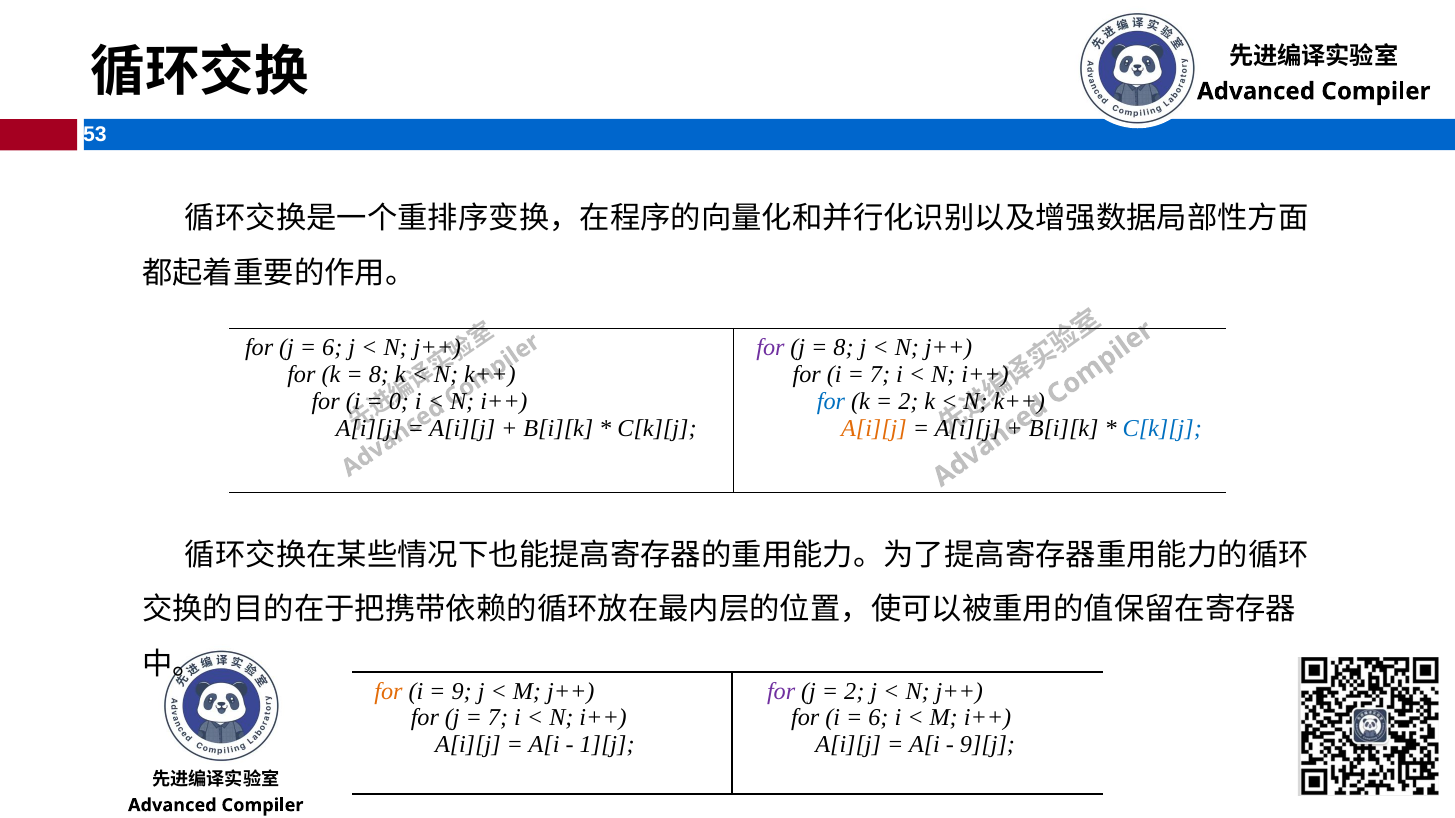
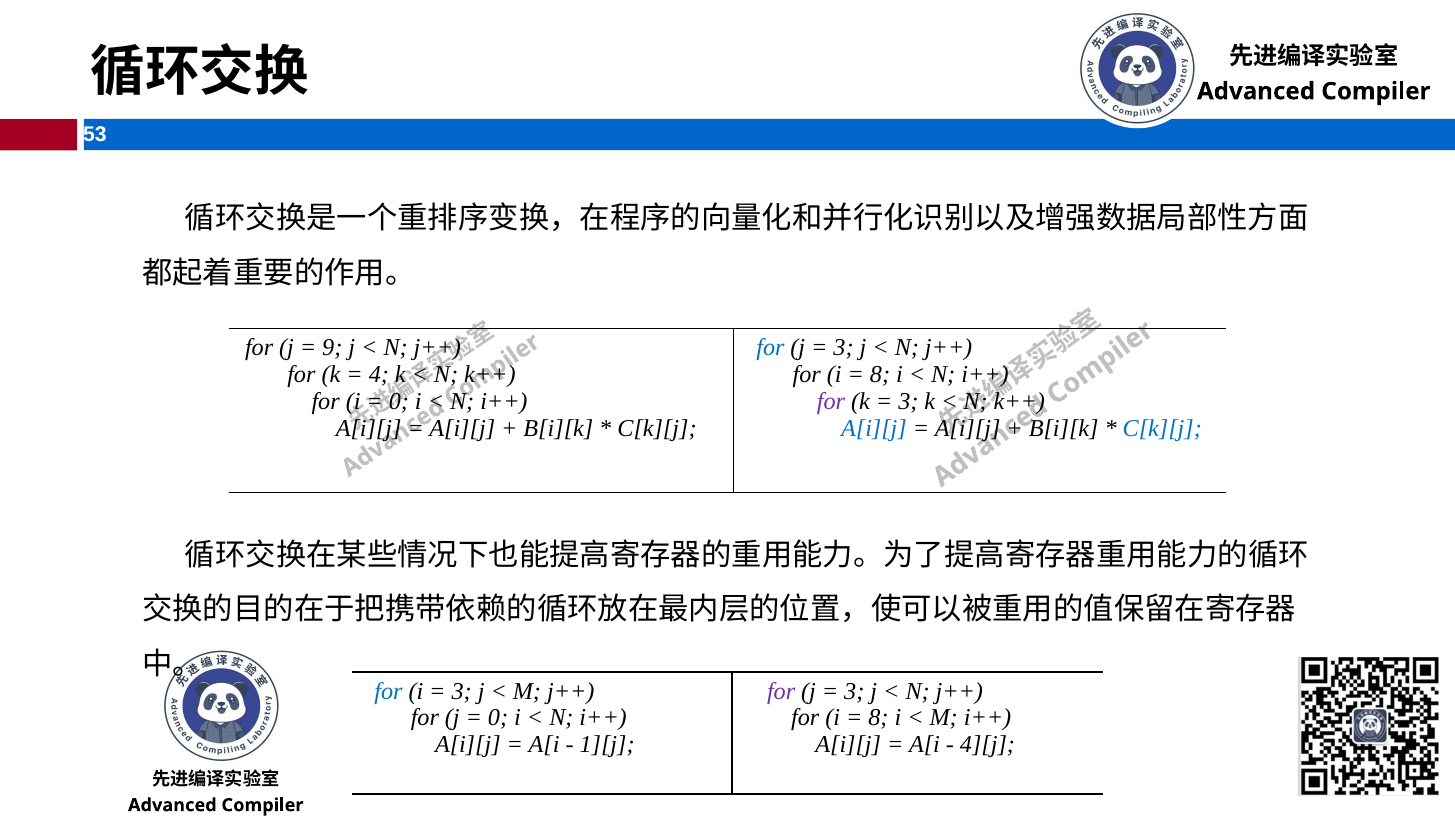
6: 6 -> 9 (332, 348)
for colour: purple -> blue (770, 348)
8: 8 -> 3 (844, 348)
8: 8 -> 4 (379, 375)
7: 7 -> 8 (880, 375)
for colour: blue -> purple (831, 402)
2: 2 -> 3 (908, 402)
A[i][j colour: orange -> blue (874, 429)
for colour: orange -> blue (389, 691)
9: 9 -> 3 (462, 691)
2: 2 -> 3 (854, 691)
7: 7 -> 0 (498, 718)
6: 6 -> 8 (878, 718)
9][j: 9][j -> 4][j (987, 745)
